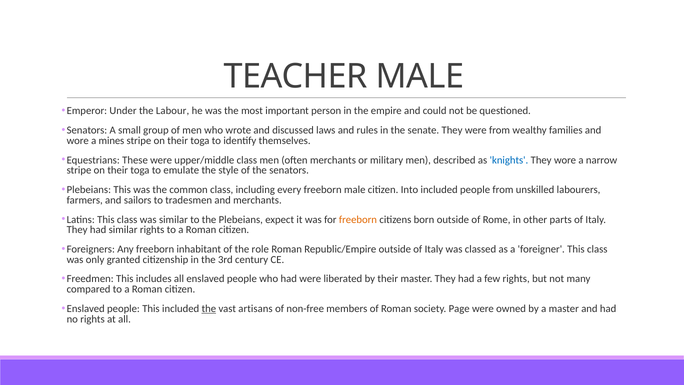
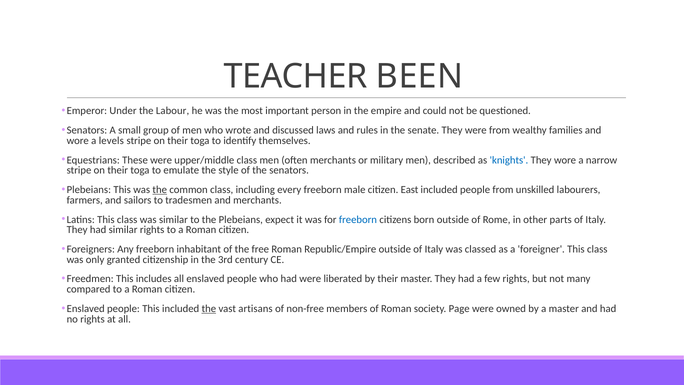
TEACHER MALE: MALE -> BEEN (420, 77)
mines: mines -> levels (111, 141)
the underline: none -> present (160, 190)
Into: Into -> East (410, 190)
freeborn colour: orange -> blue (358, 219)
role: role -> free (260, 249)
